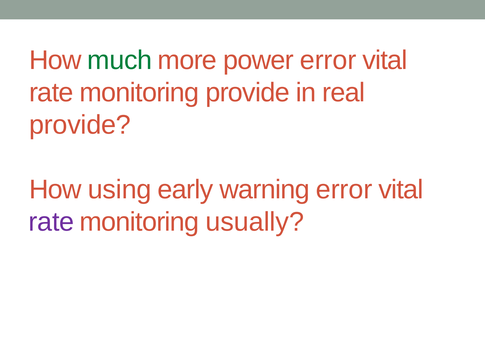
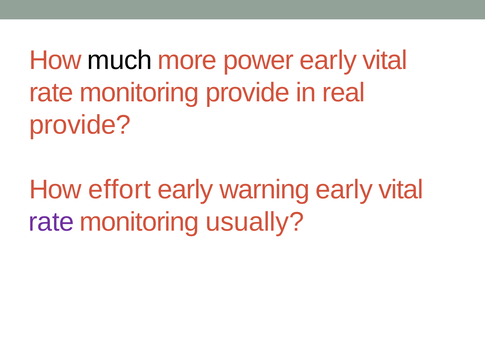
much colour: green -> black (120, 60)
power error: error -> early (328, 60)
using: using -> effort (119, 189)
warning error: error -> early (344, 189)
